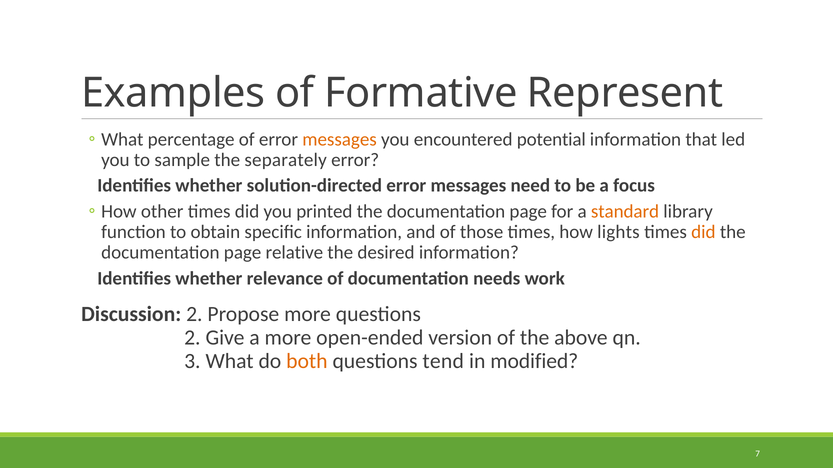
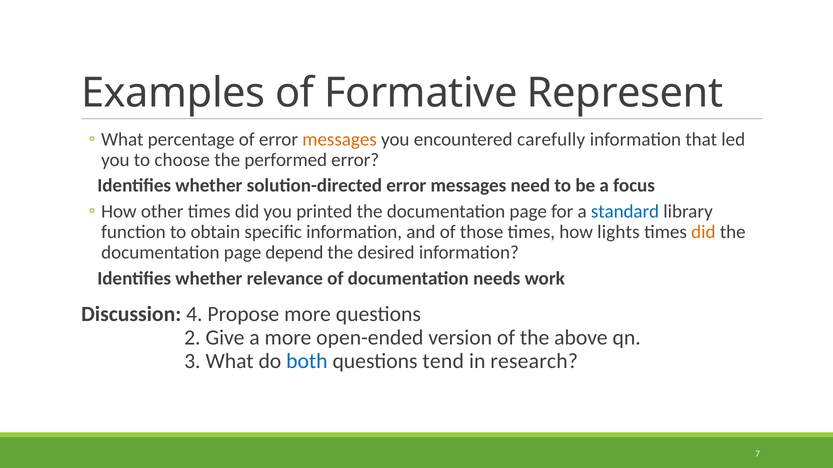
potential: potential -> carefully (551, 139)
sample: sample -> choose (182, 160)
separately: separately -> performed (286, 160)
standard colour: orange -> blue (625, 212)
relative: relative -> depend (294, 253)
Discussion 2: 2 -> 4 (194, 315)
both colour: orange -> blue (307, 361)
modified: modified -> research (534, 361)
